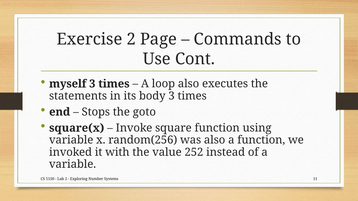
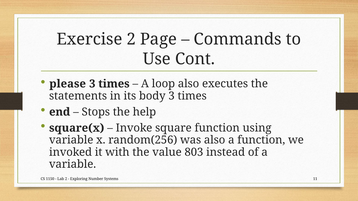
myself: myself -> please (68, 84)
goto: goto -> help (144, 112)
252: 252 -> 803 (194, 152)
